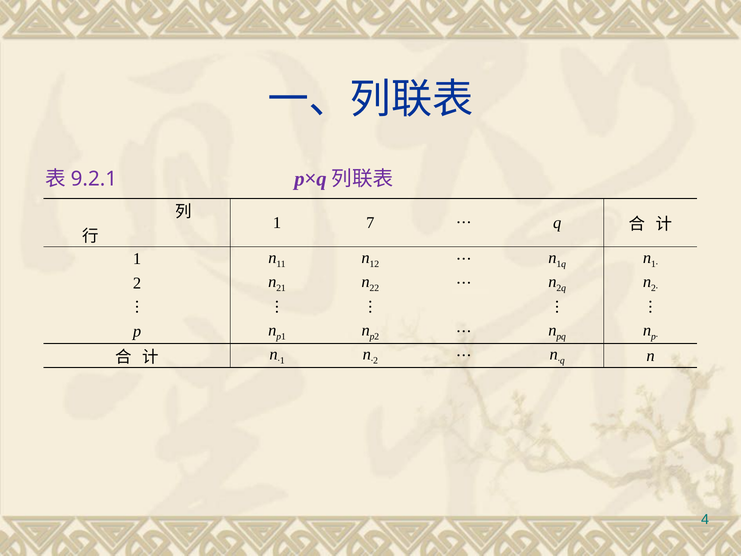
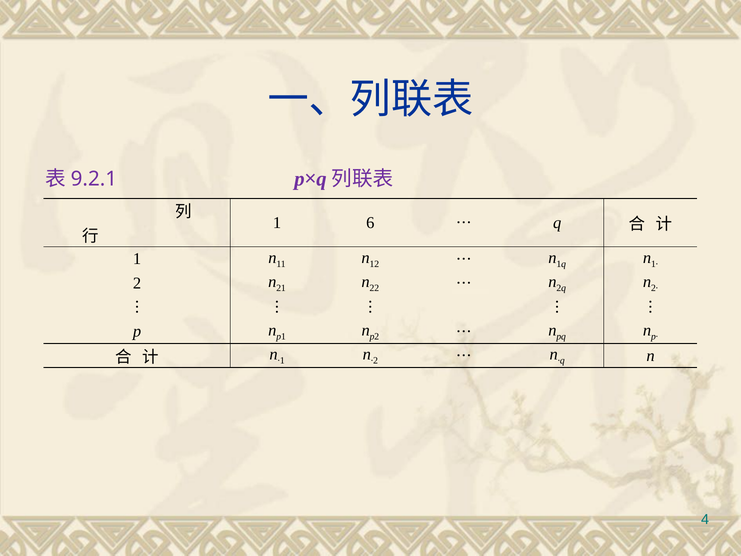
7: 7 -> 6 (370, 223)
